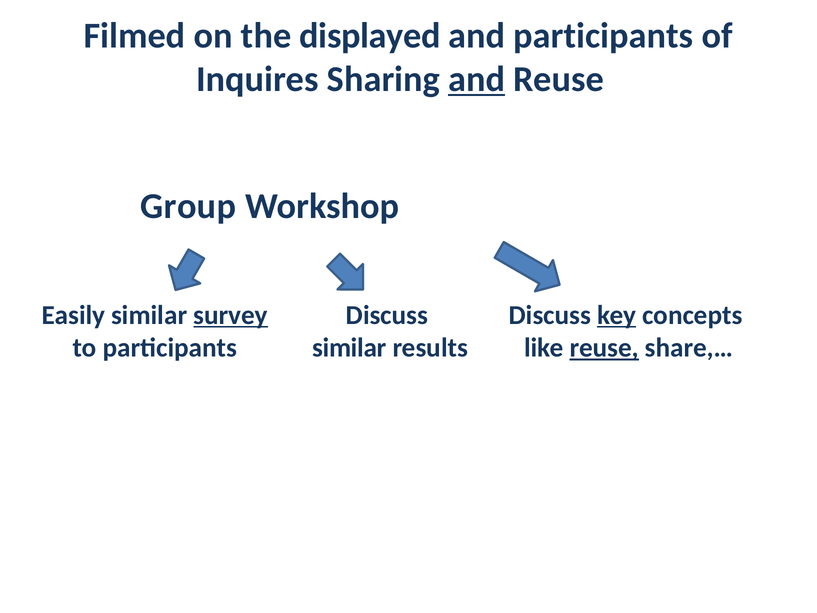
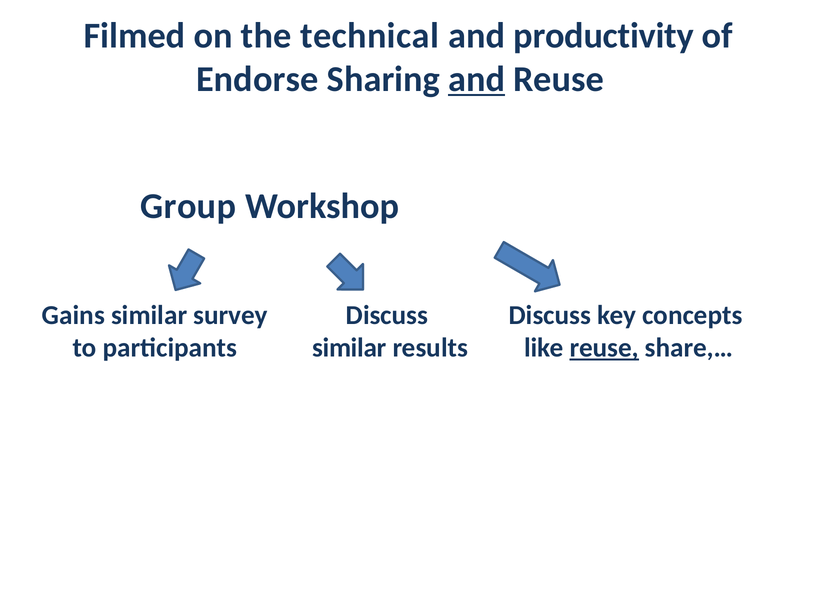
displayed: displayed -> technical (370, 36)
and participants: participants -> productivity (604, 36)
Inquires: Inquires -> Endorse (257, 79)
Easily: Easily -> Gains (73, 315)
survey underline: present -> none (231, 315)
key underline: present -> none (617, 315)
